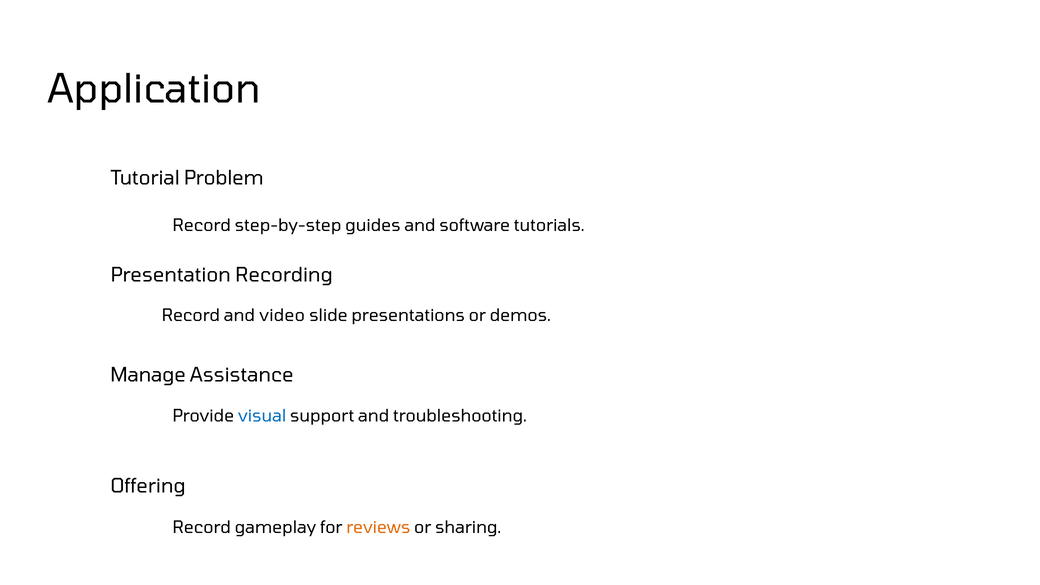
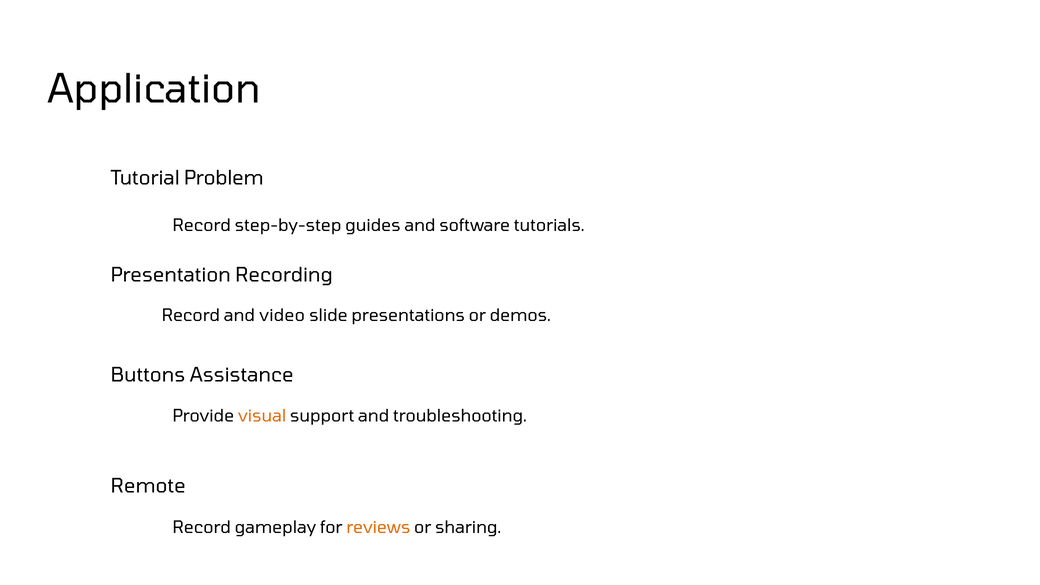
Manage: Manage -> Buttons (148, 375)
visual colour: blue -> orange (262, 416)
Offering: Offering -> Remote (148, 486)
